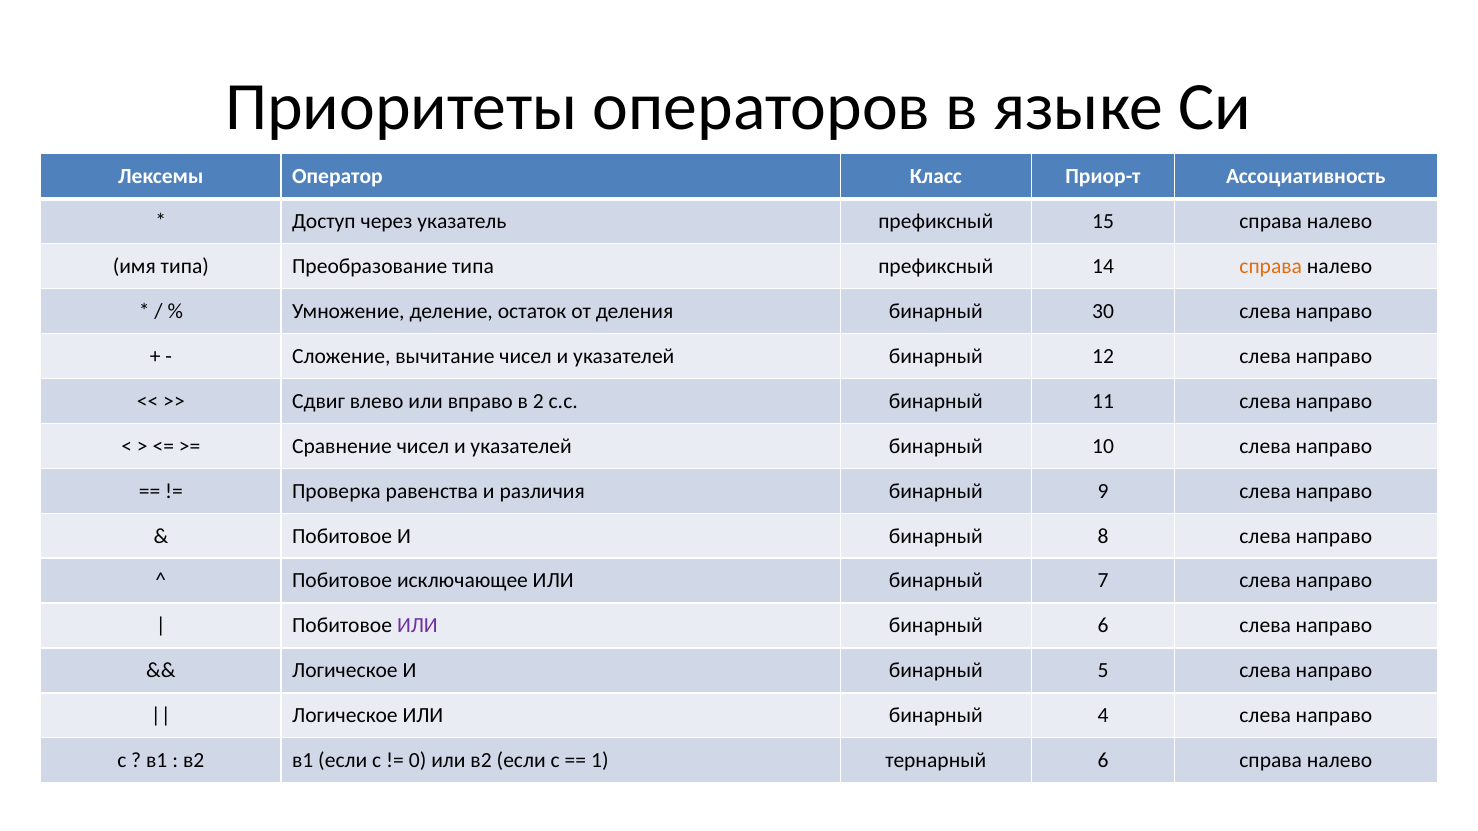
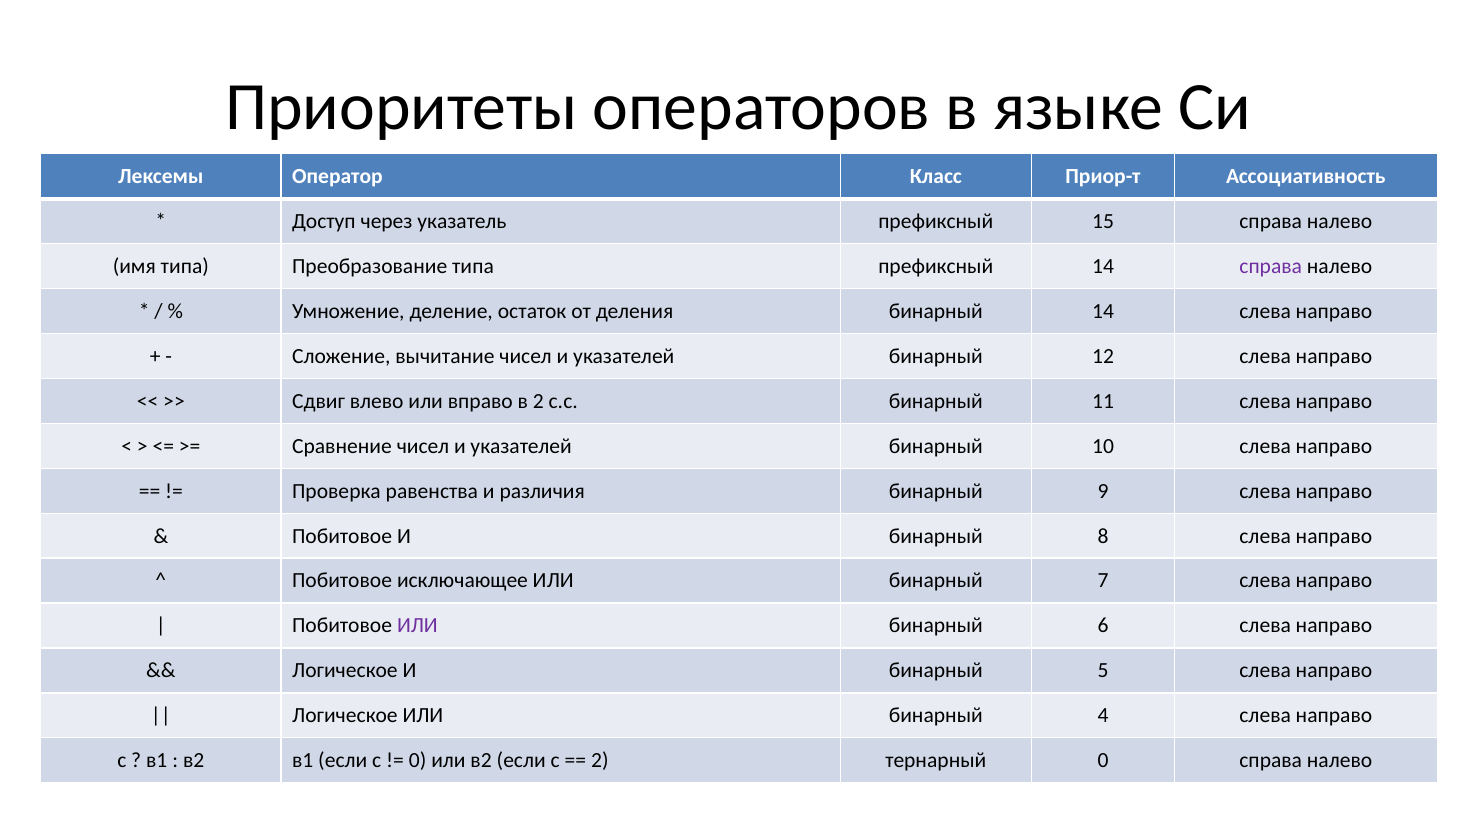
справа colour: orange -> purple (1271, 266)
бинарный 30: 30 -> 14 (1103, 311)
1: 1 -> 2 (600, 761)
тернарный 6: 6 -> 0 (1103, 761)
